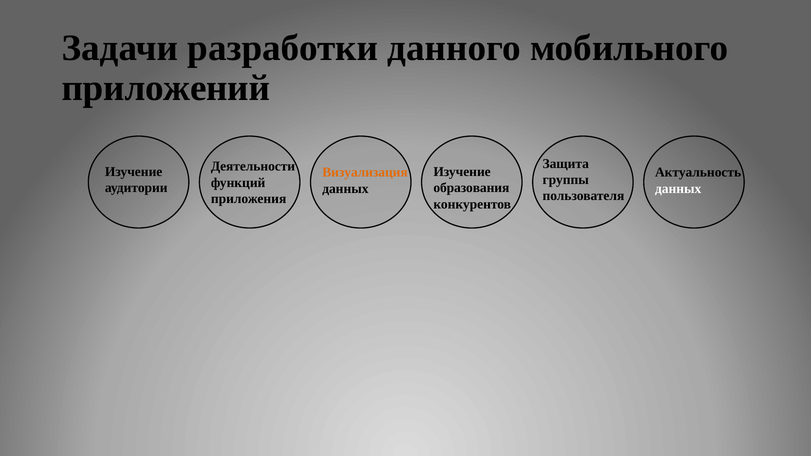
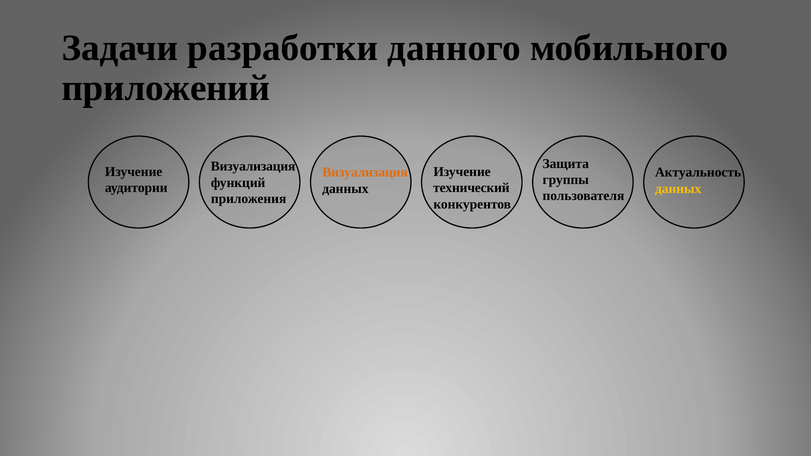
Деятельности: Деятельности -> Визуализация (253, 167)
образования: образования -> технический (471, 188)
данных colour: white -> yellow (678, 189)
